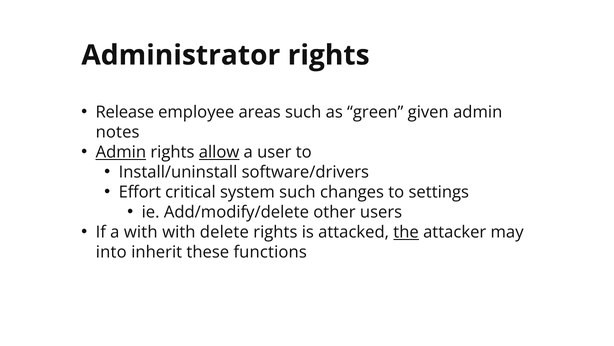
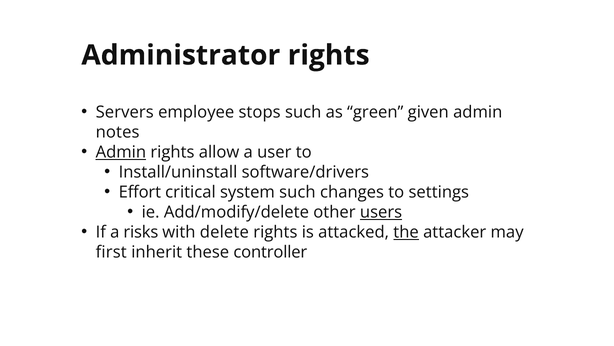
Release: Release -> Servers (125, 112)
areas: areas -> stops (260, 112)
allow underline: present -> none (219, 152)
users underline: none -> present (381, 212)
a with: with -> risks (141, 232)
into: into -> first (111, 252)
functions: functions -> controller (270, 252)
